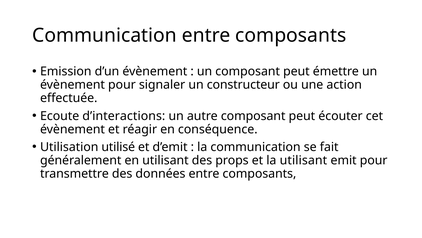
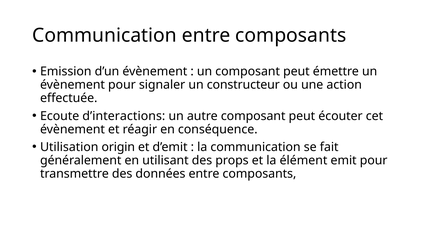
utilisé: utilisé -> origin (118, 147)
la utilisant: utilisant -> élément (303, 160)
